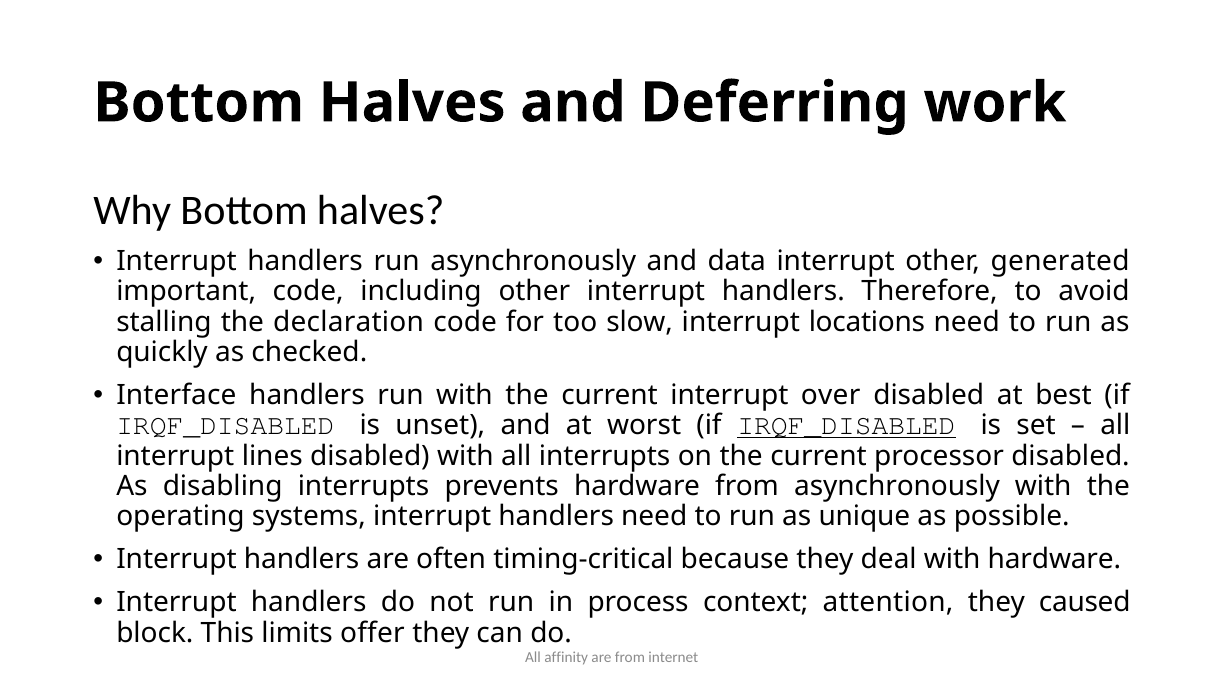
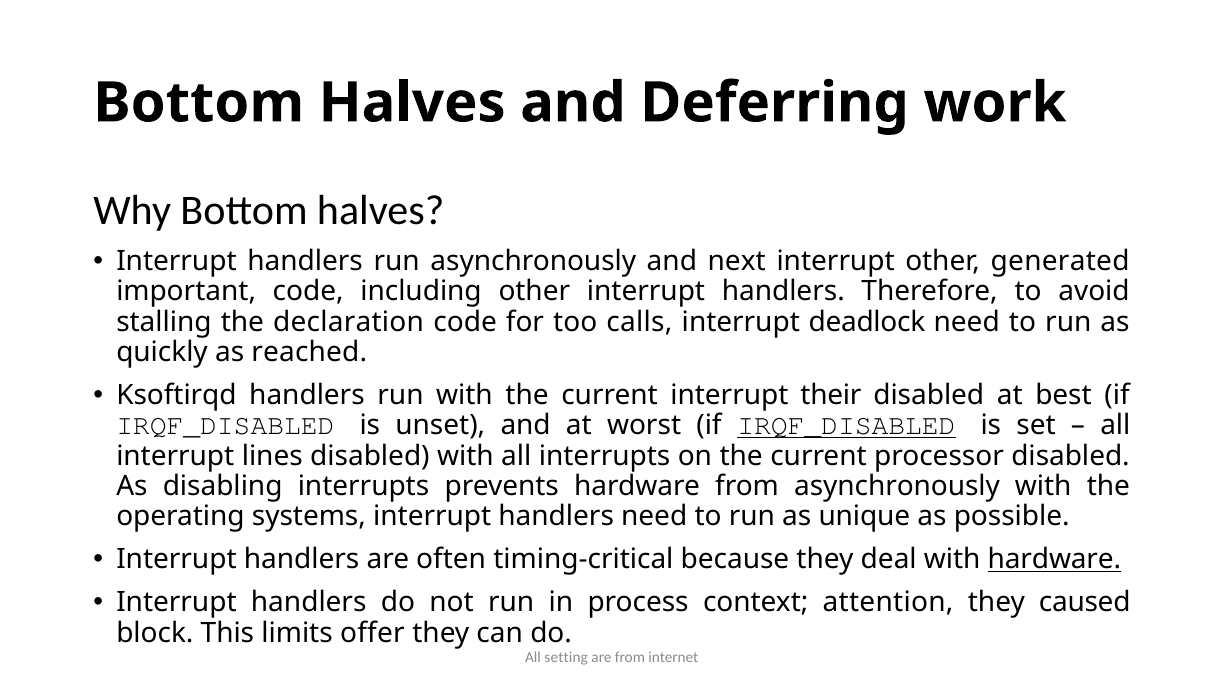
data: data -> next (737, 261)
slow: slow -> calls (639, 322)
locations: locations -> deadlock (867, 322)
checked: checked -> reached (309, 352)
Interface: Interface -> Ksoftirqd (176, 395)
over: over -> their (831, 395)
hardware underline: none -> present (1054, 559)
affinity: affinity -> setting (566, 657)
